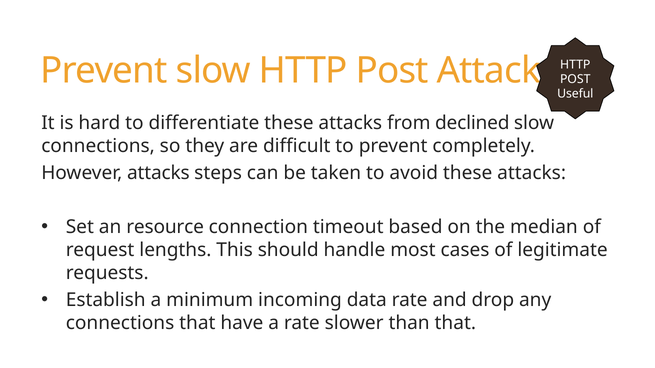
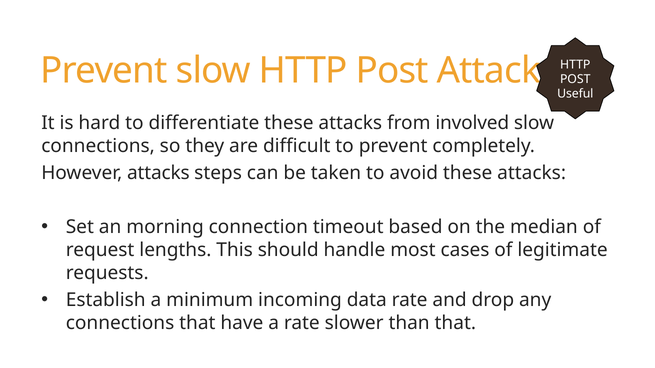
declined: declined -> involved (472, 123)
resource: resource -> morning (165, 227)
